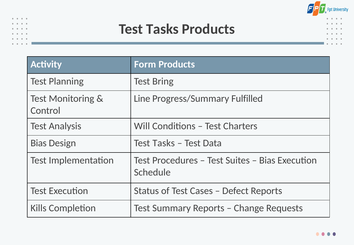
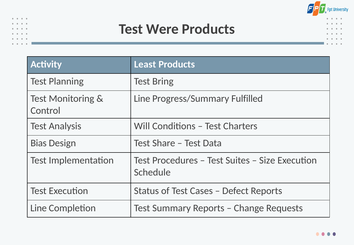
Tasks: Tasks -> Were (162, 29)
Form: Form -> Least (145, 64)
Design Test Tasks: Tasks -> Share (164, 143)
Bias: Bias -> Size (267, 160)
Kills: Kills -> Line (39, 208)
